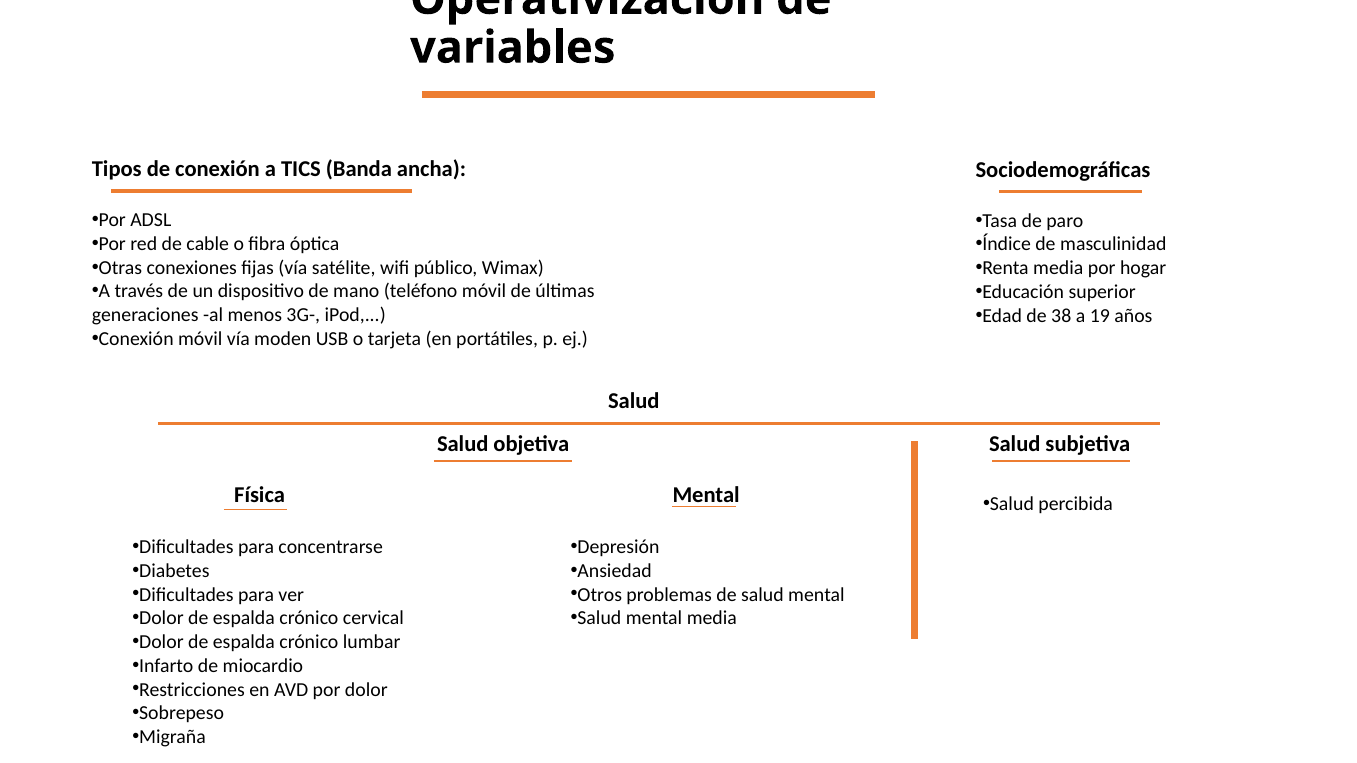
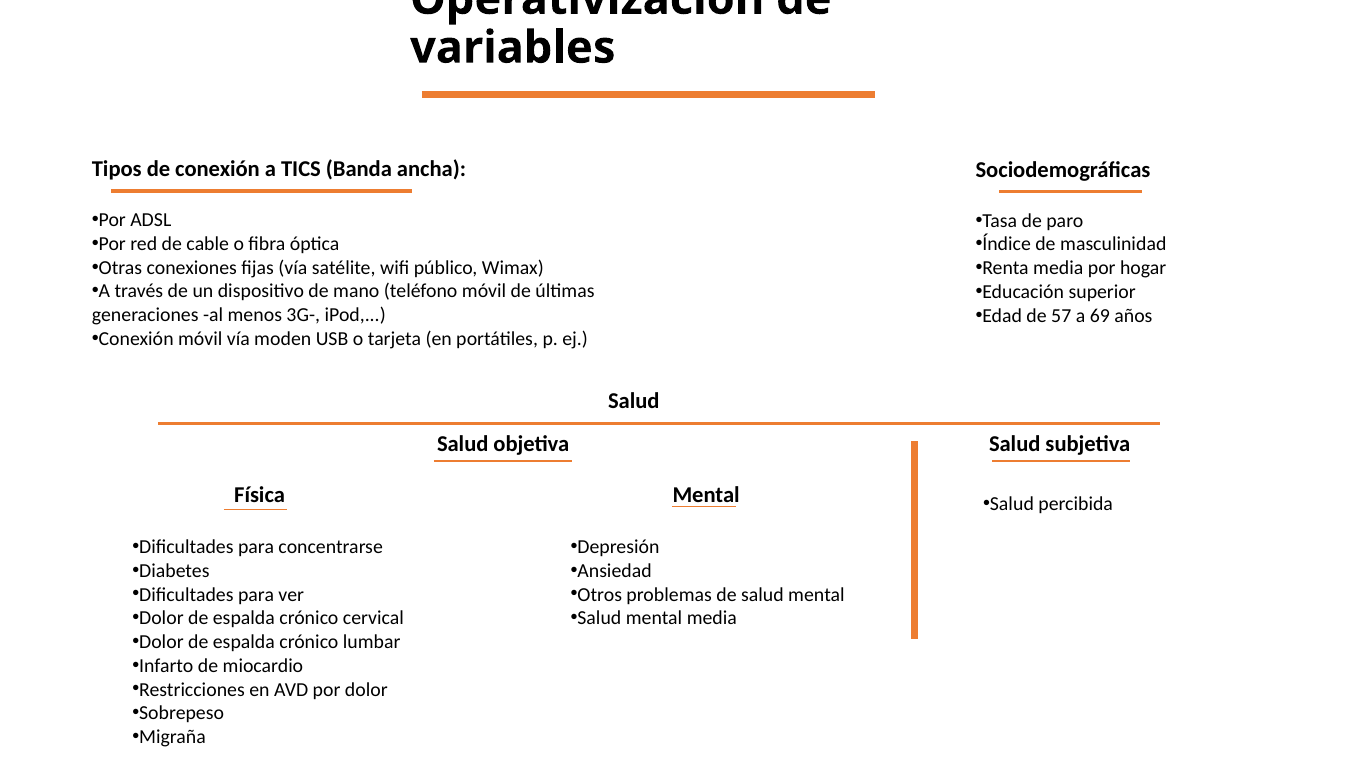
38: 38 -> 57 (1061, 316)
19: 19 -> 69 (1100, 316)
